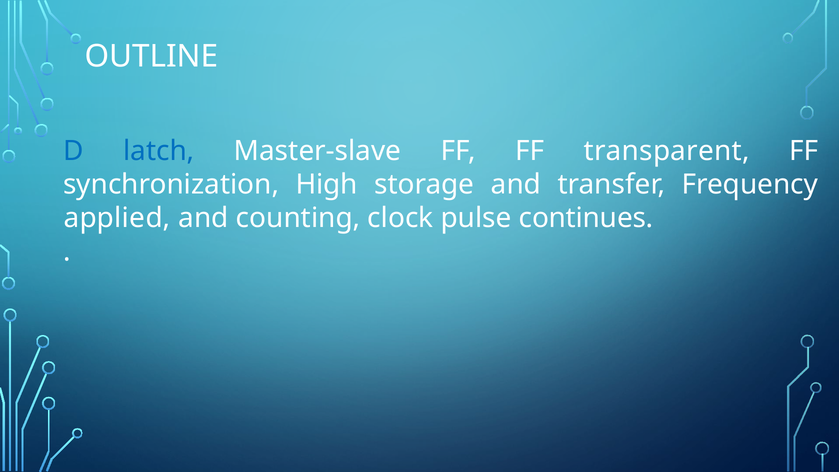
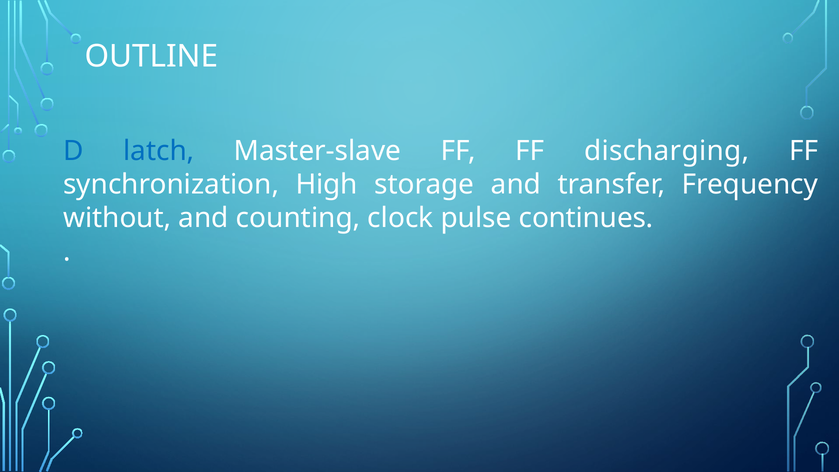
transparent: transparent -> discharging (667, 151)
applied: applied -> without (117, 218)
